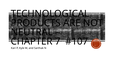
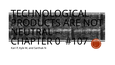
7: 7 -> 0 (58, 41)
